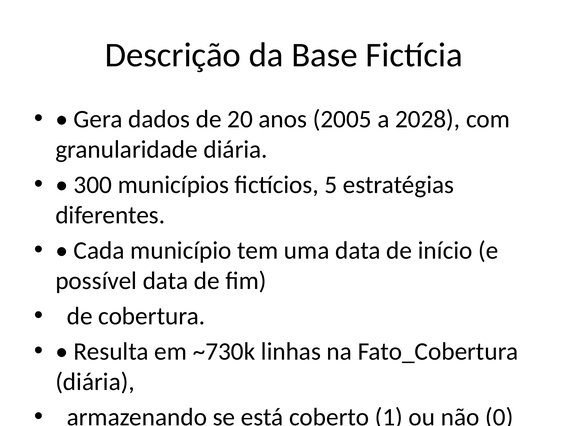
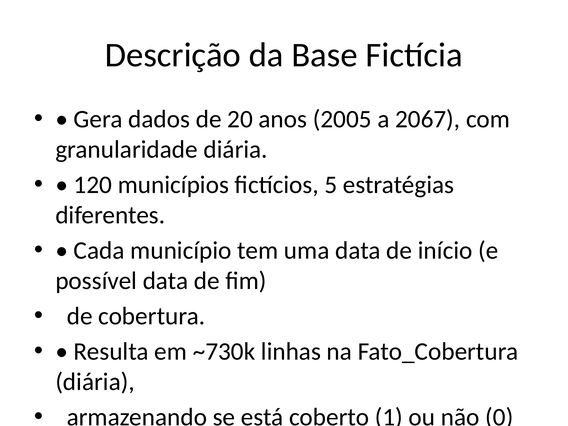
2028: 2028 -> 2067 (428, 119)
300: 300 -> 120 (93, 185)
